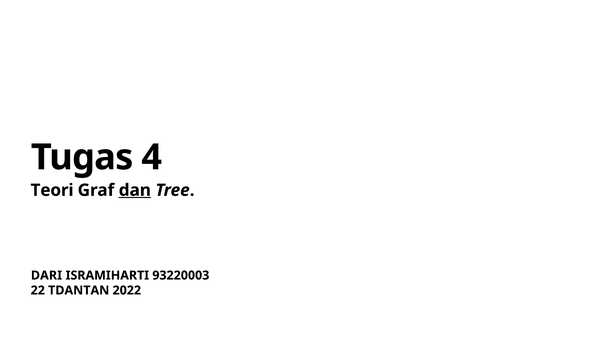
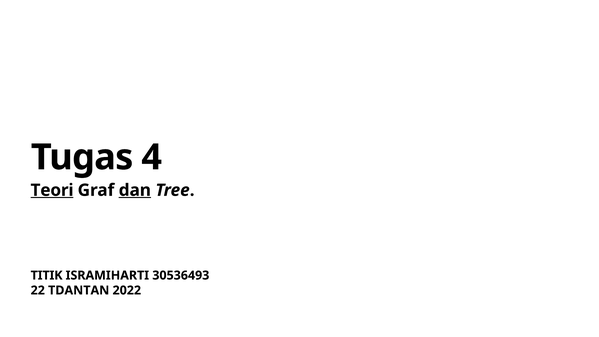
Teori underline: none -> present (52, 190)
DARI: DARI -> TITIK (47, 275)
93220003: 93220003 -> 30536493 (181, 275)
